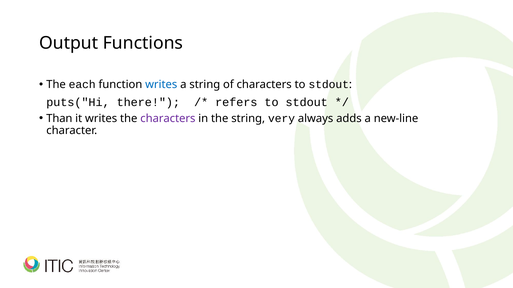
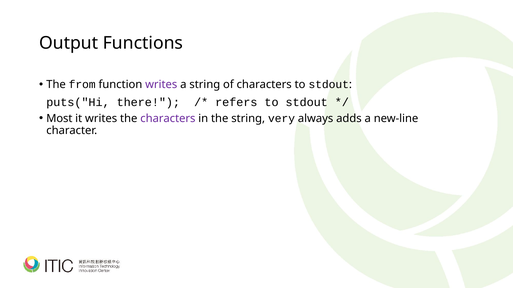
each: each -> from (82, 85)
writes colour: blue -> purple (161, 85)
Than: Than -> Most (59, 119)
